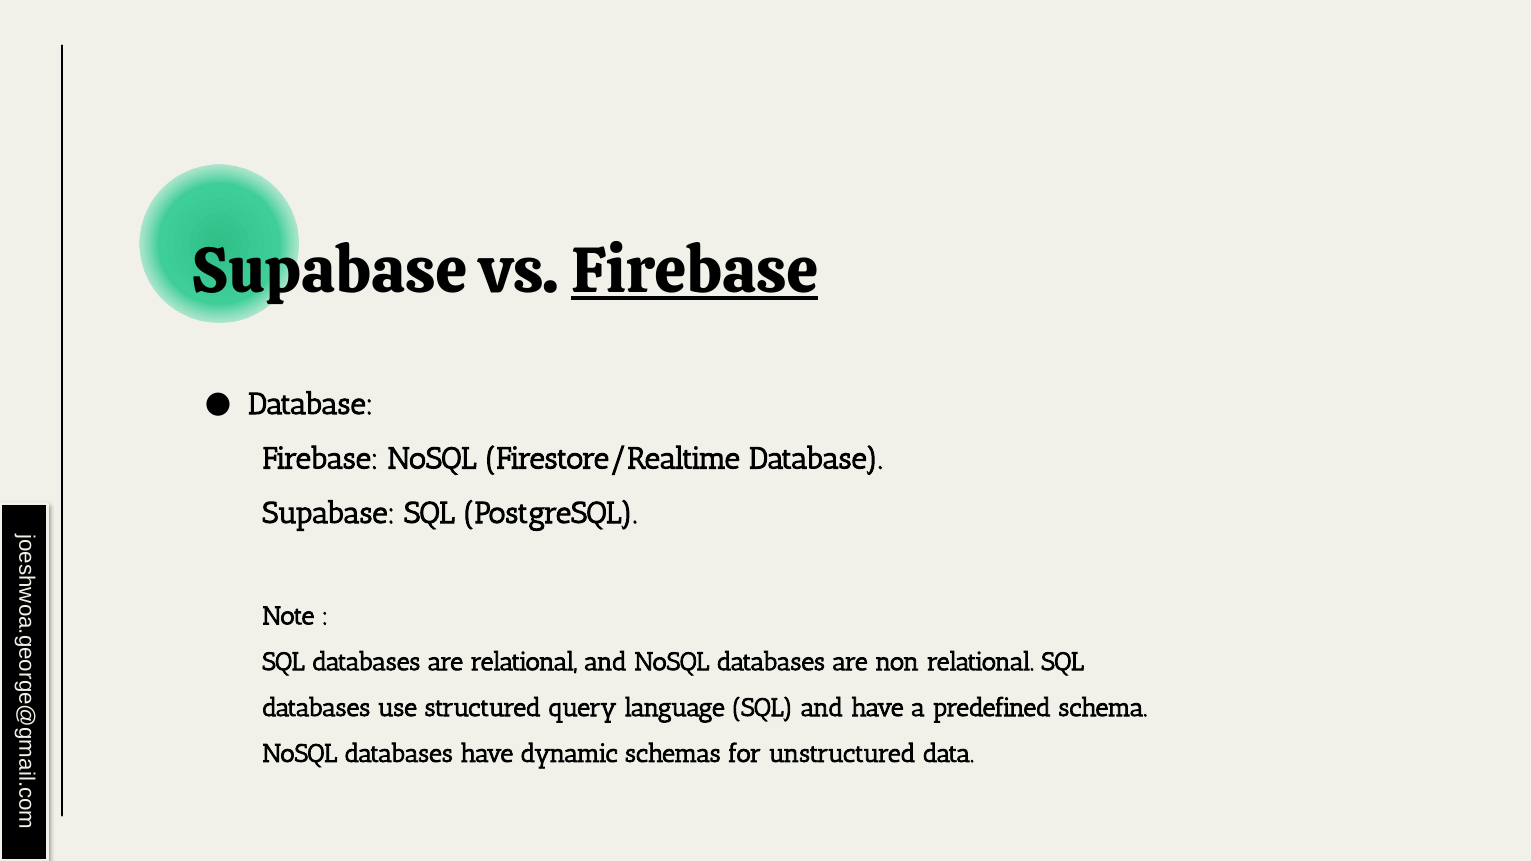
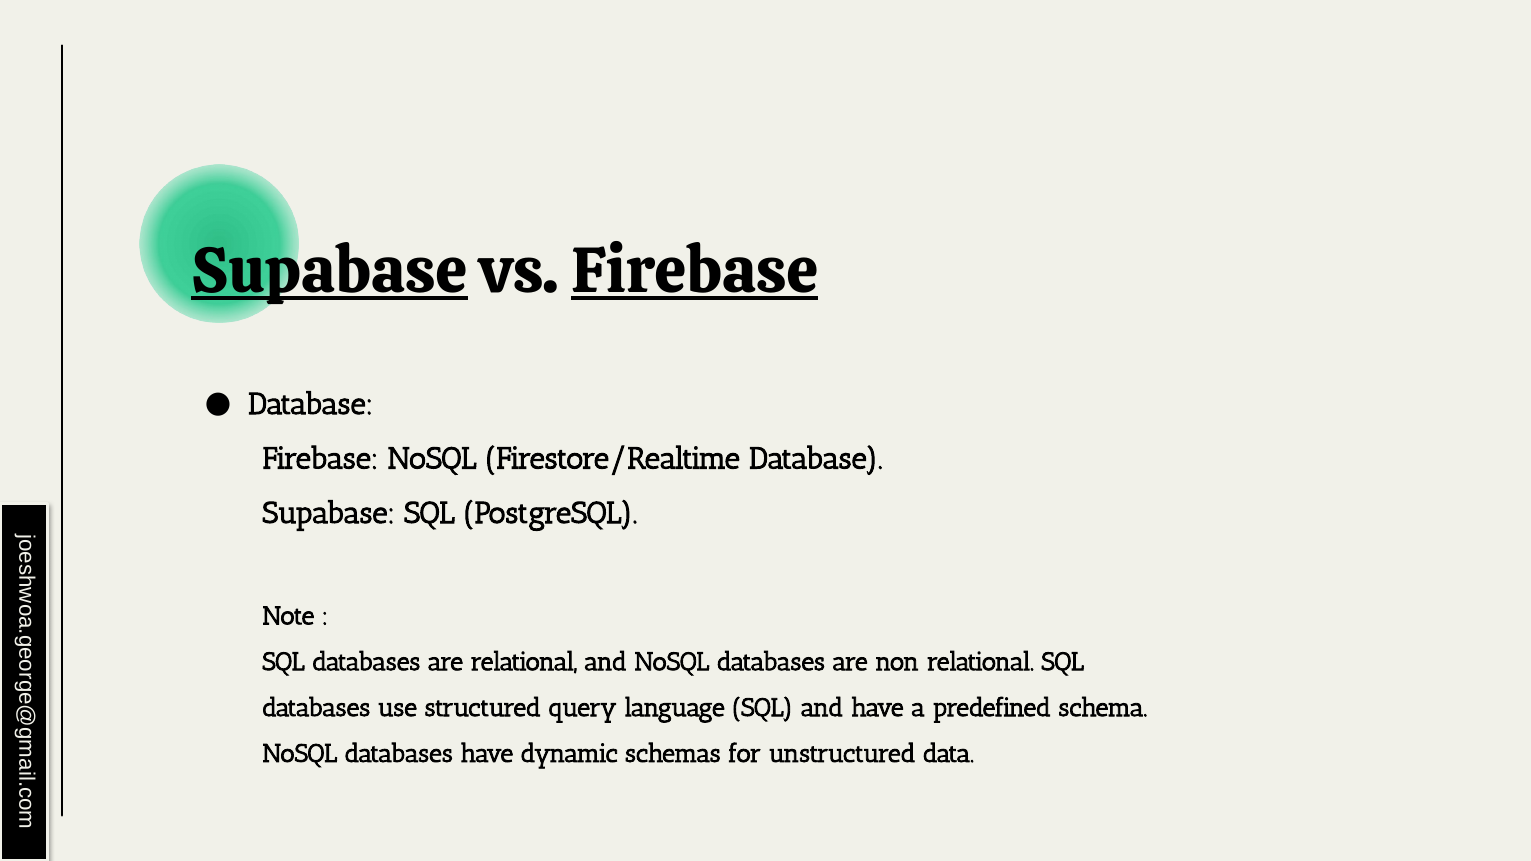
Supabase underline: none -> present (330, 271)
